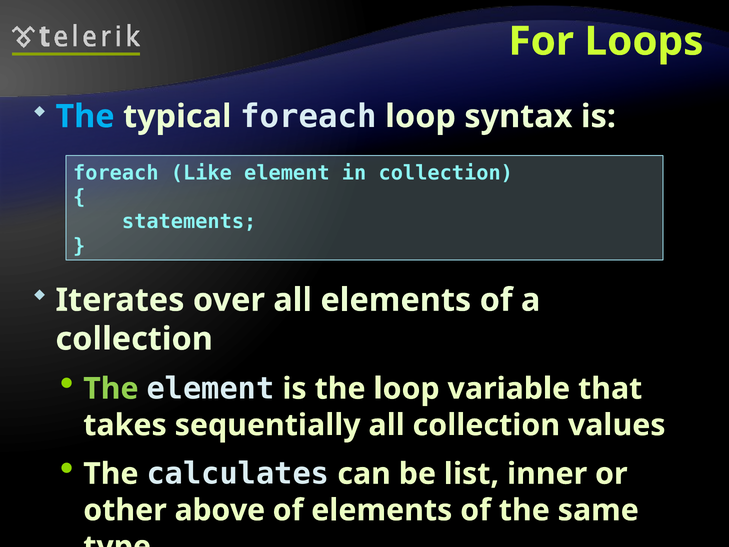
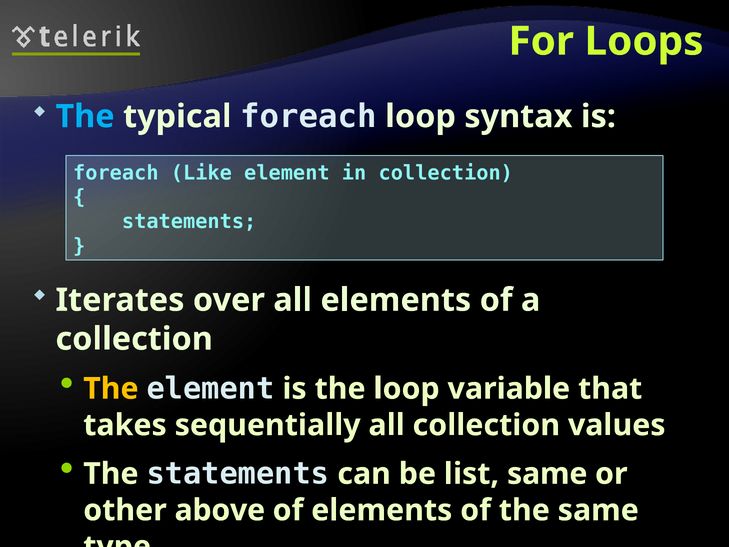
The colour: light green -> yellow (111, 389)
The calculates: calculates -> statements (238, 474)
list inner: inner -> same (547, 474)
